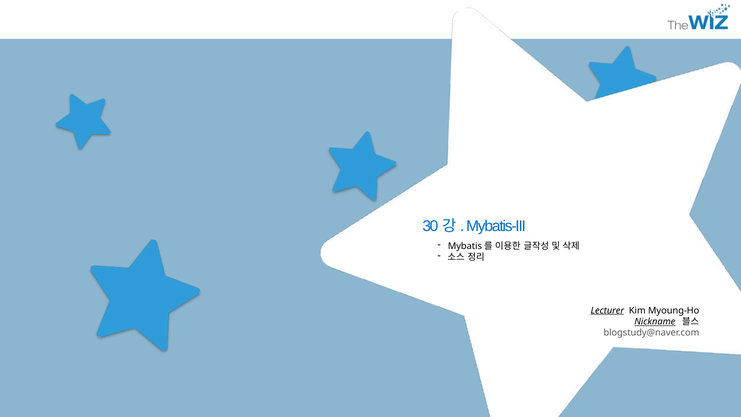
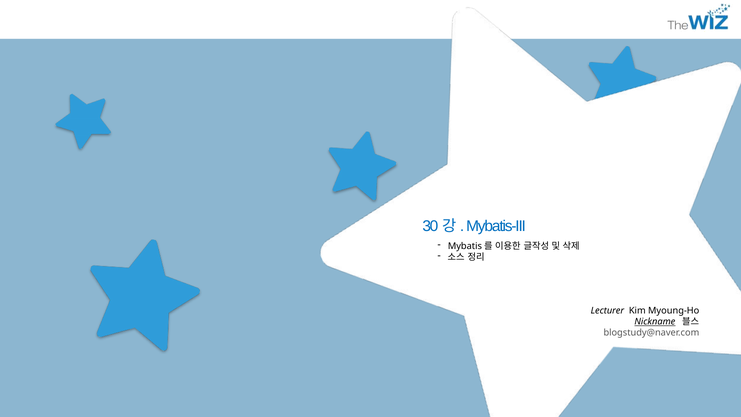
Lecturer underline: present -> none (607, 310)
